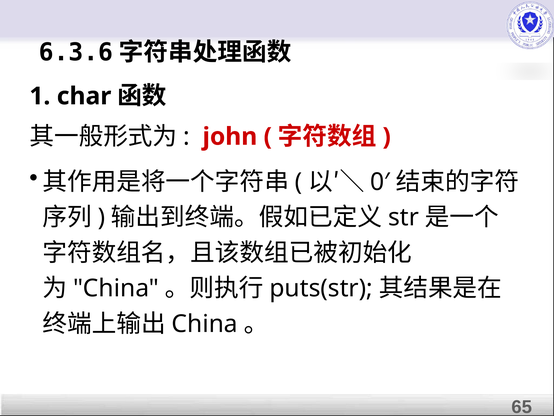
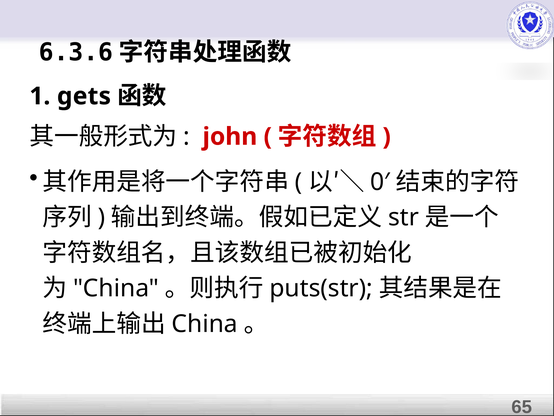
char: char -> gets (84, 96)
